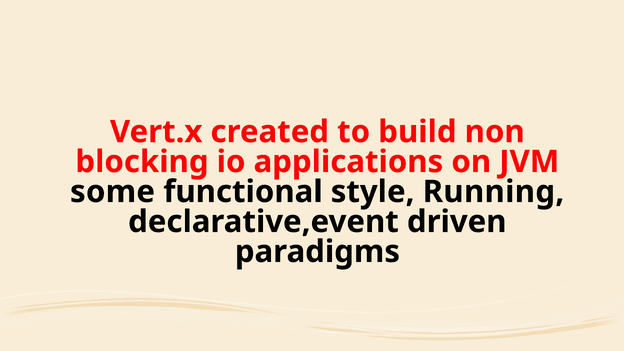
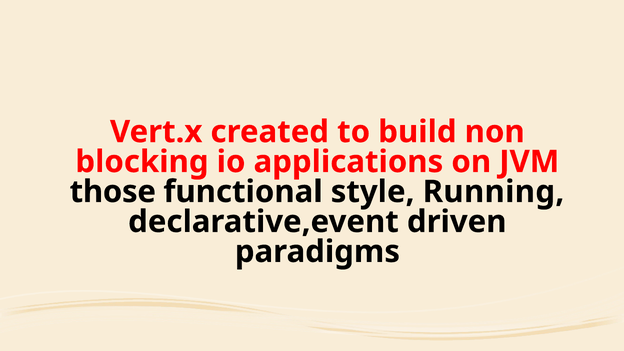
some: some -> those (113, 192)
